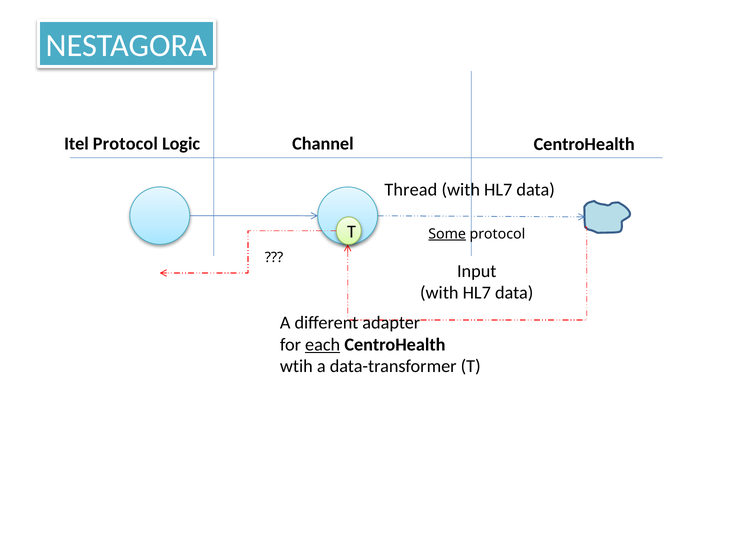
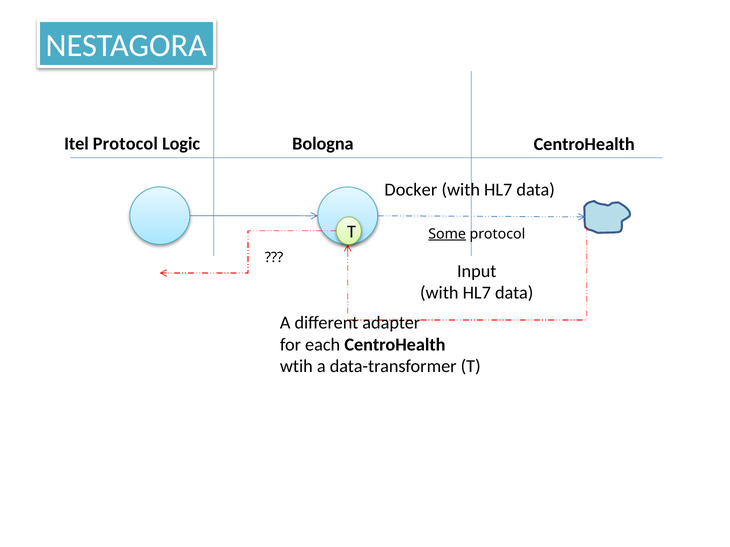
Channel: Channel -> Bologna (323, 144)
Thread: Thread -> Docker (411, 190)
each underline: present -> none (323, 345)
